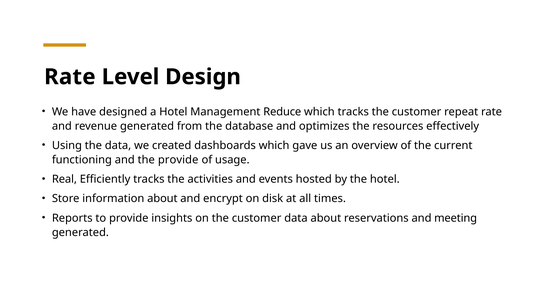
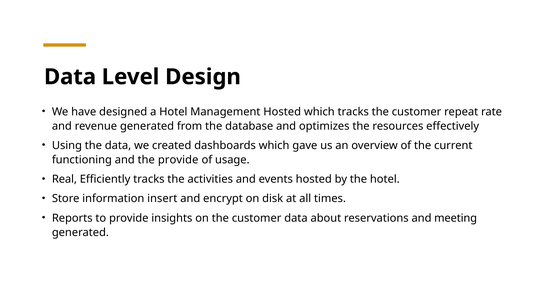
Rate: Rate -> Data (70, 77)
Management Reduce: Reduce -> Hosted (282, 112)
information about: about -> insert (162, 199)
